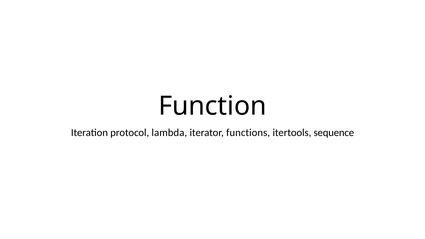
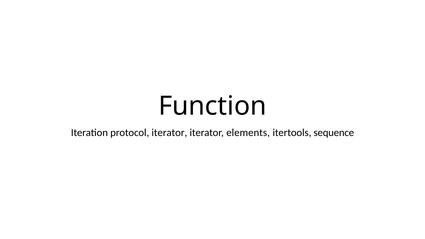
protocol lambda: lambda -> iterator (169, 133)
functions: functions -> elements (248, 133)
